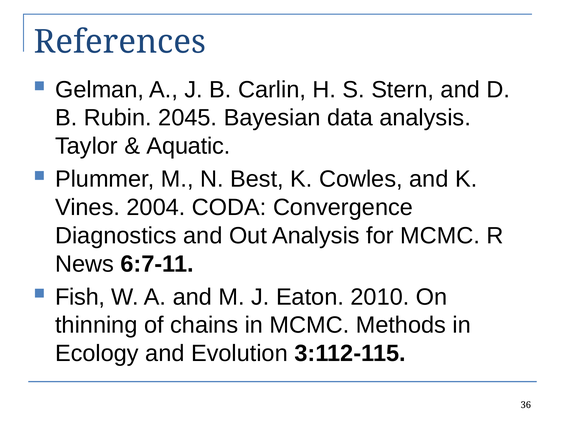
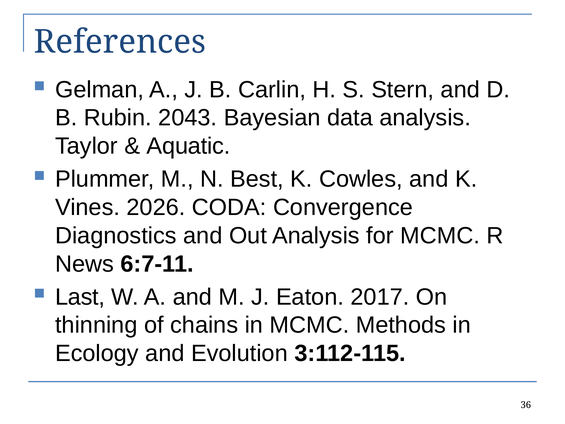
2045: 2045 -> 2043 (188, 118)
2004: 2004 -> 2026 (156, 207)
Fish: Fish -> Last (80, 297)
2010: 2010 -> 2017 (380, 297)
